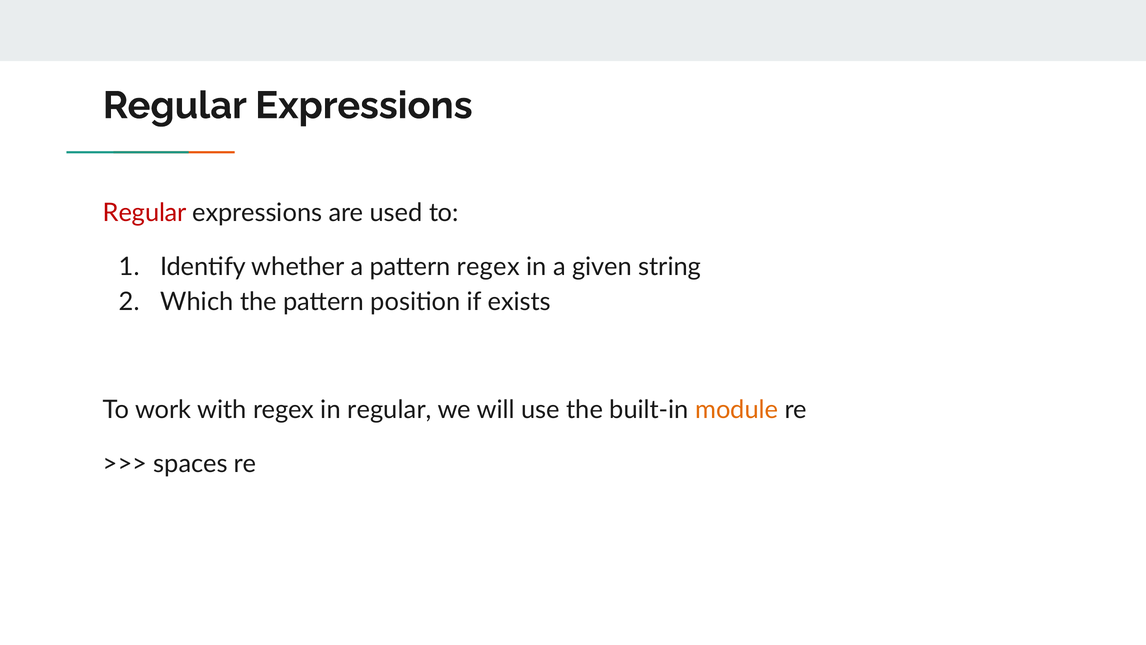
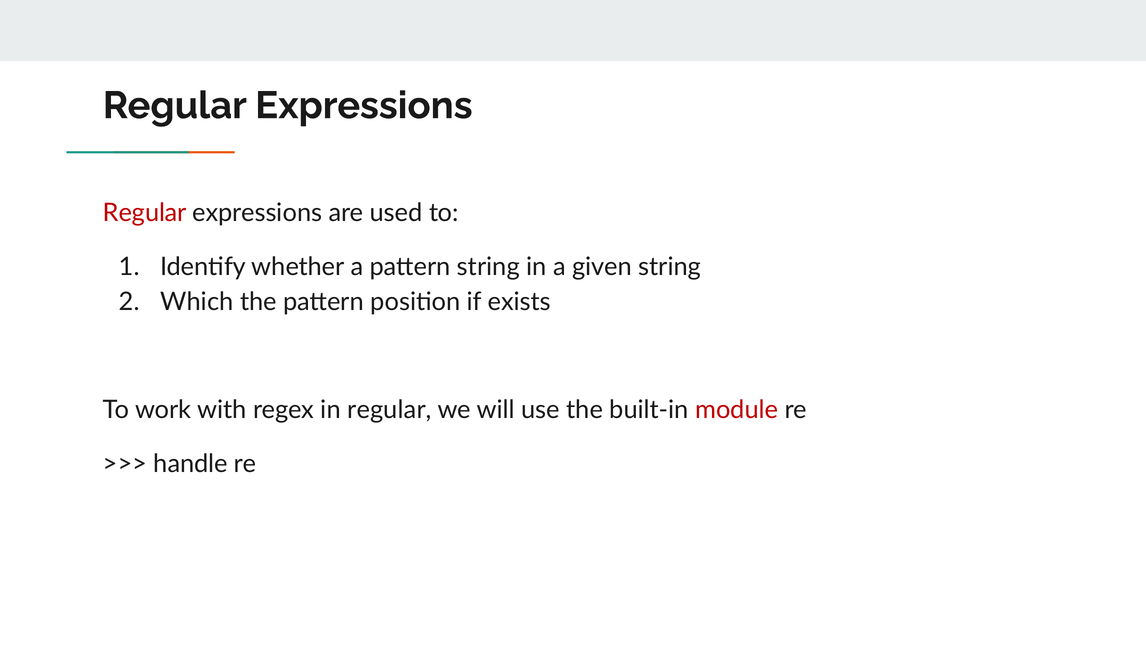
pattern regex: regex -> string (488, 267)
module colour: orange -> red (737, 410)
spaces: spaces -> handle (191, 464)
